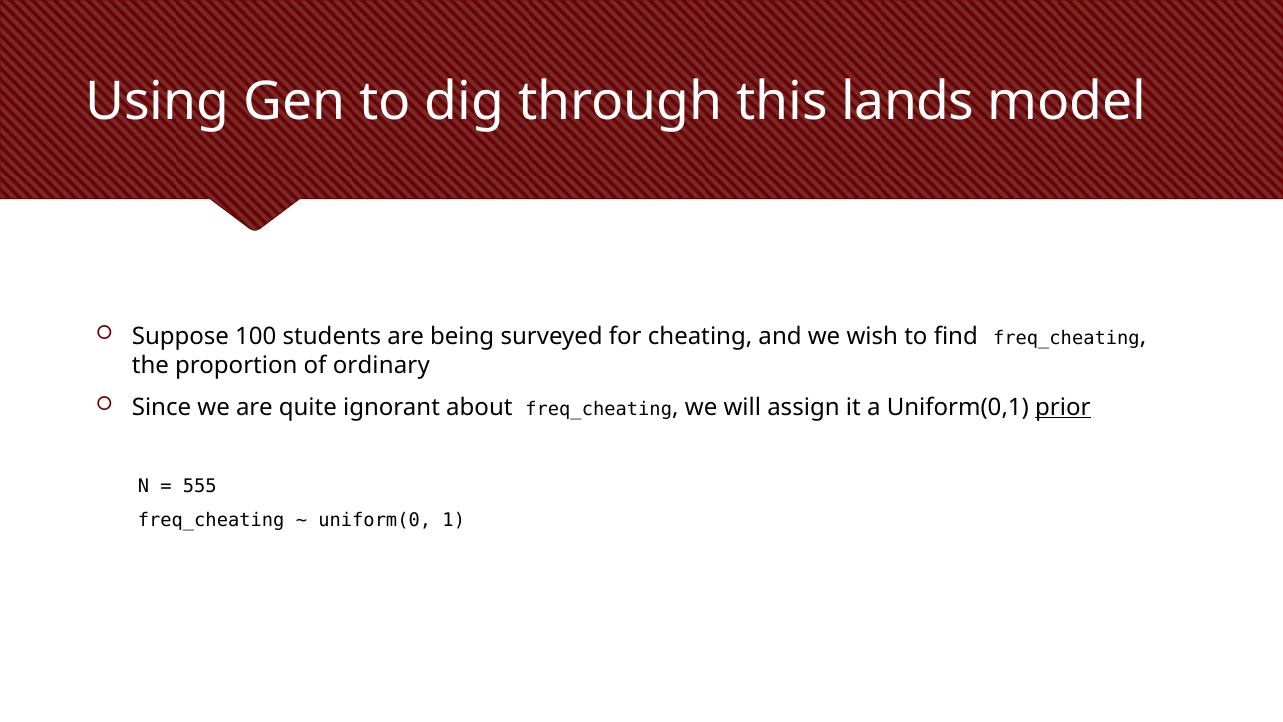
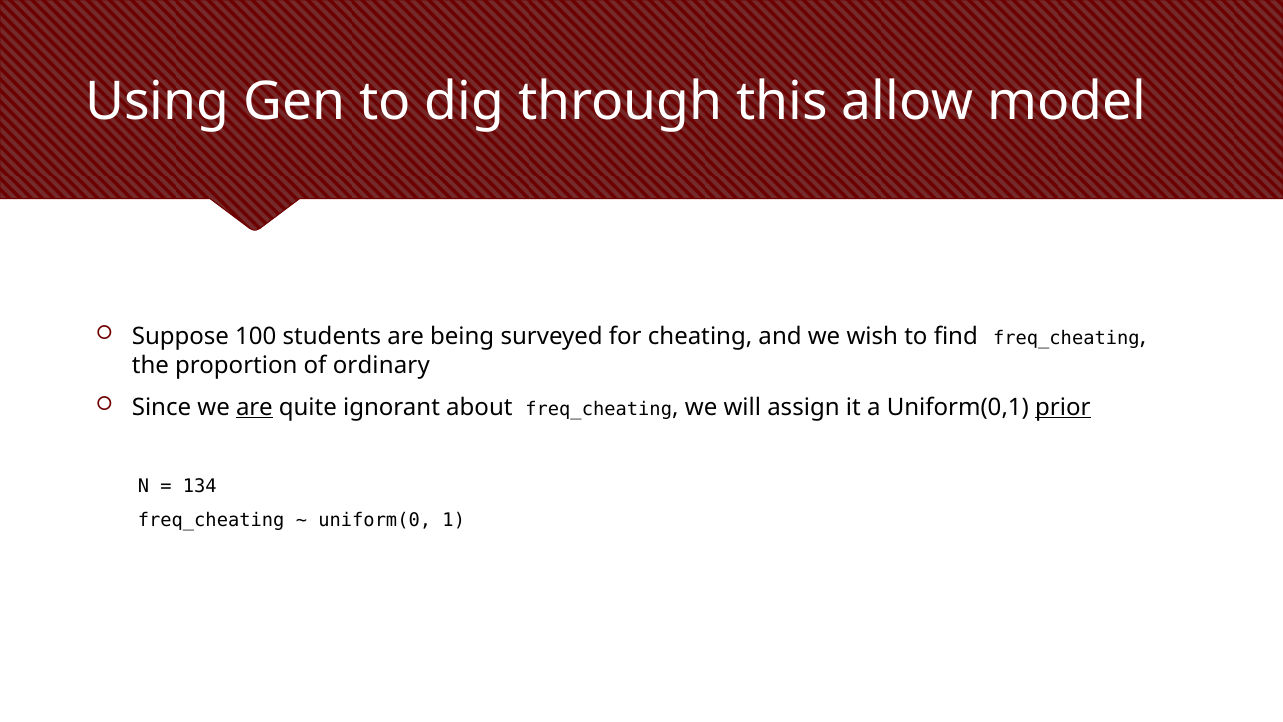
lands: lands -> allow (908, 102)
are underline: none -> present (254, 407)
555: 555 -> 134 (200, 486)
